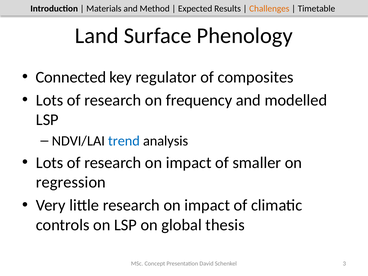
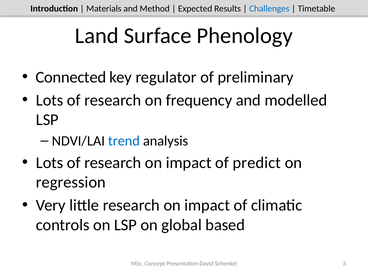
Challenges colour: orange -> blue (269, 8)
composites: composites -> preliminary (256, 77)
smaller: smaller -> predict (257, 163)
thesis: thesis -> based (225, 225)
